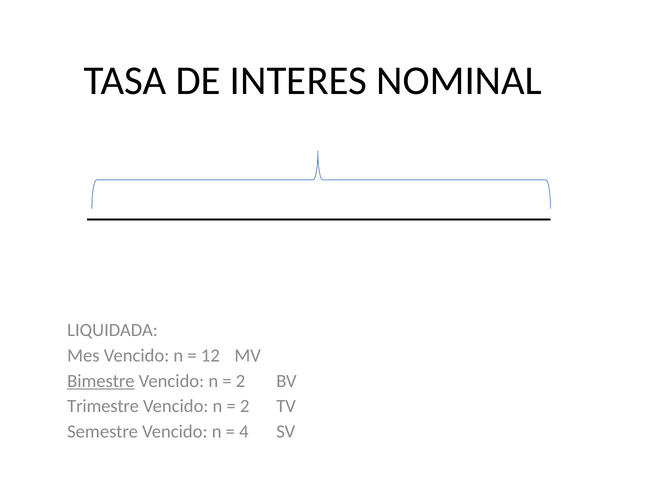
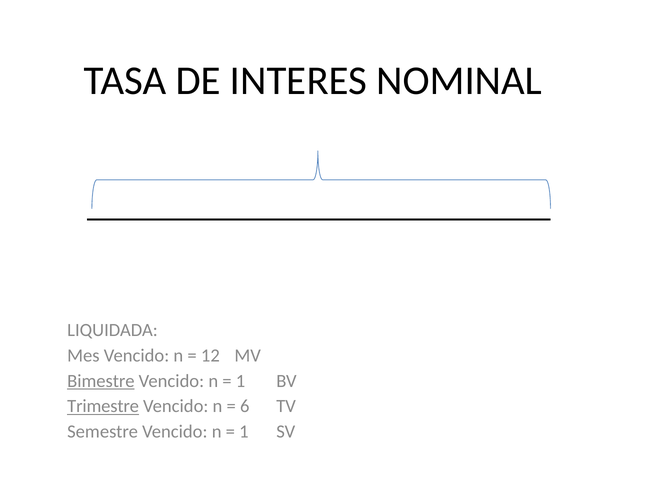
2: 2 -> 1 (241, 381)
Trimestre underline: none -> present (103, 406)
2: 2 -> 6 (245, 406)
4: 4 -> 1 (244, 432)
